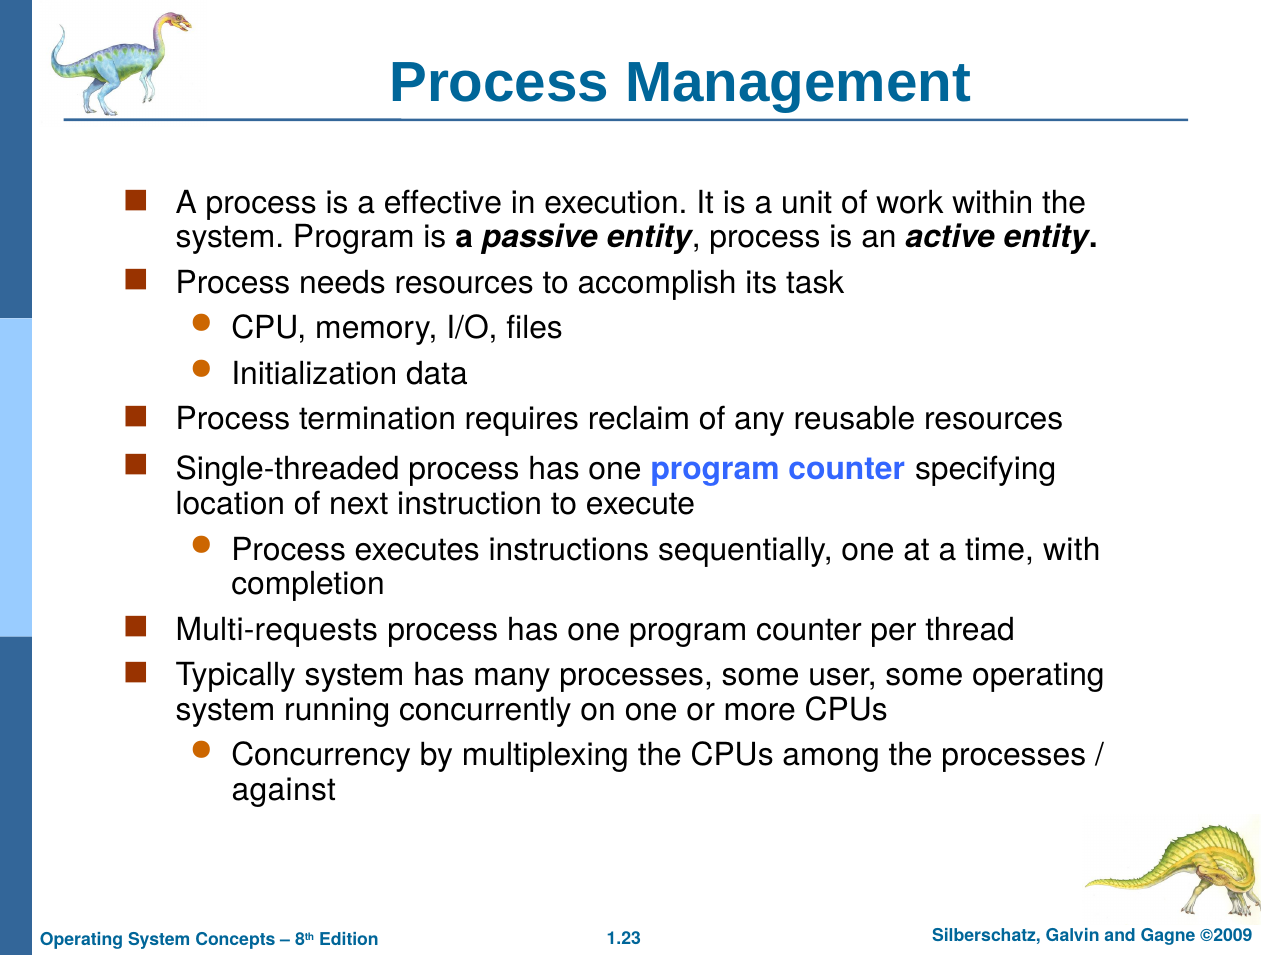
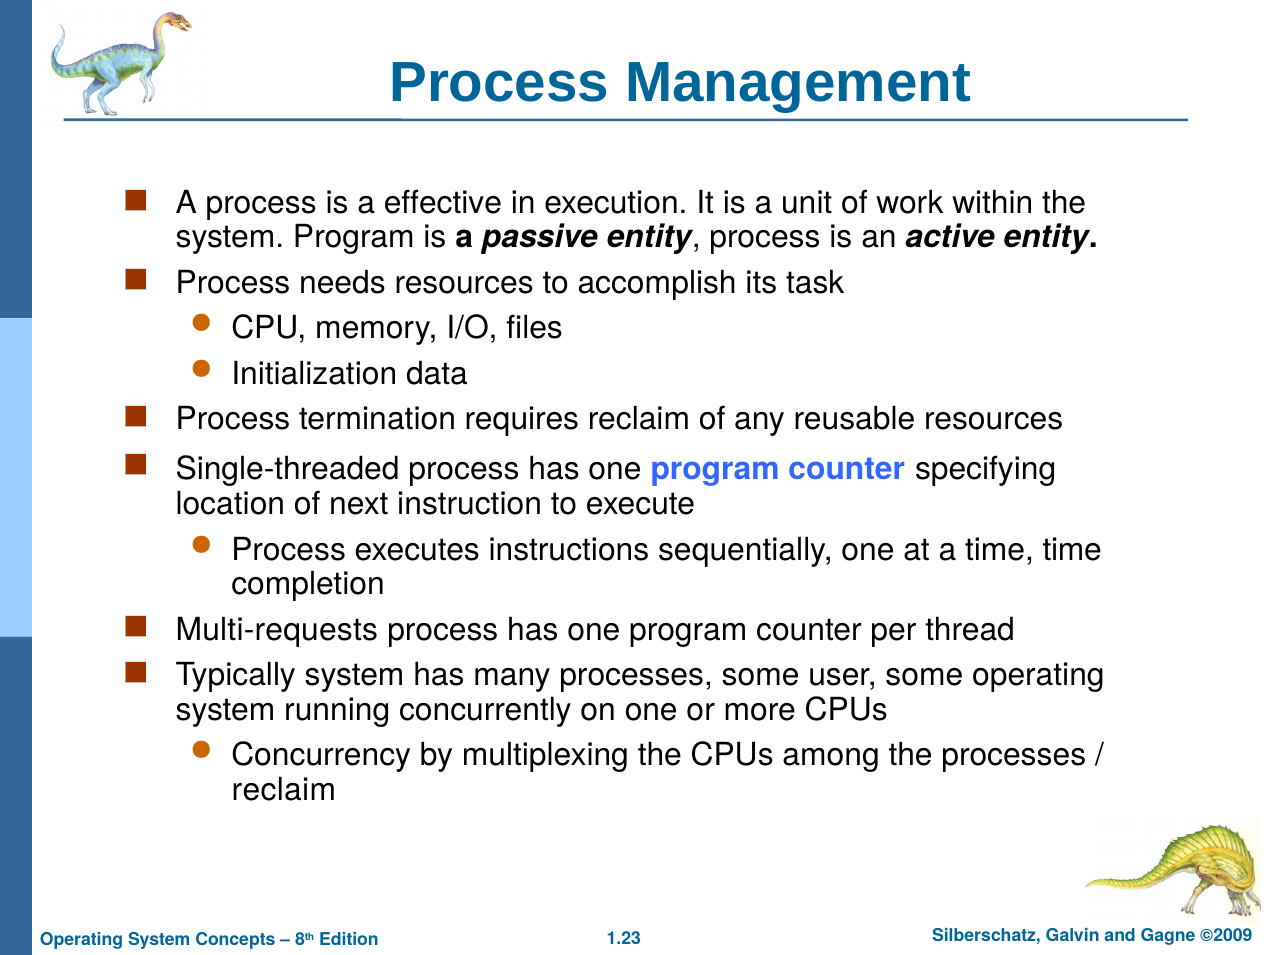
time with: with -> time (1072, 550)
against: against -> reclaim (284, 789)
